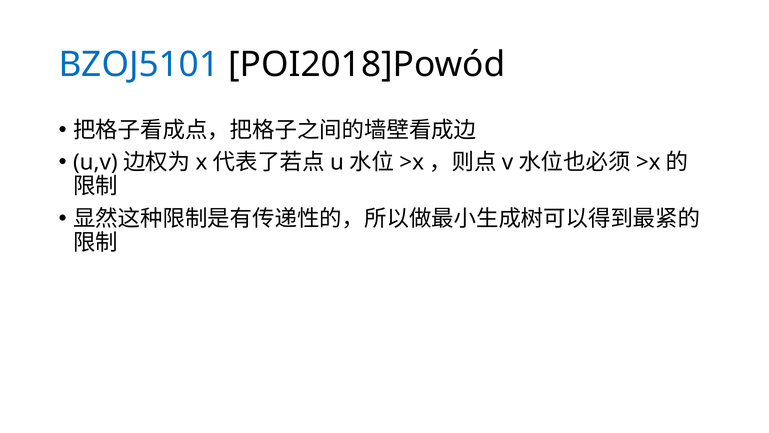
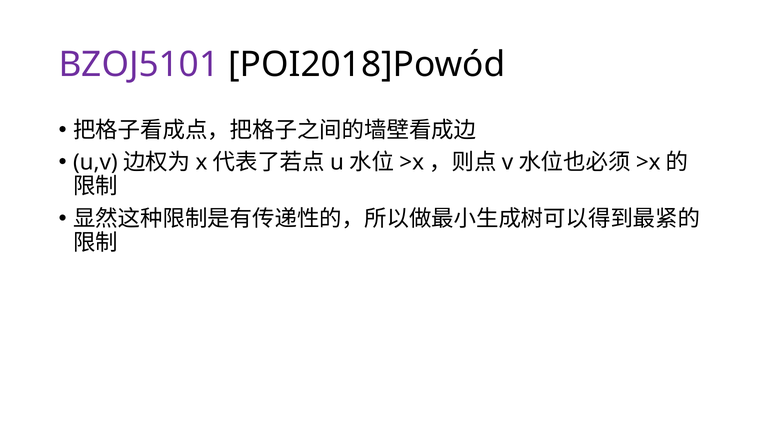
BZOJ5101 colour: blue -> purple (139, 65)
